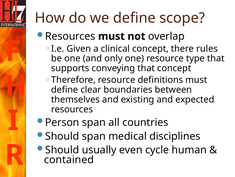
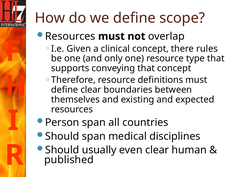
even cycle: cycle -> clear (157, 149)
contained: contained -> published (69, 159)
